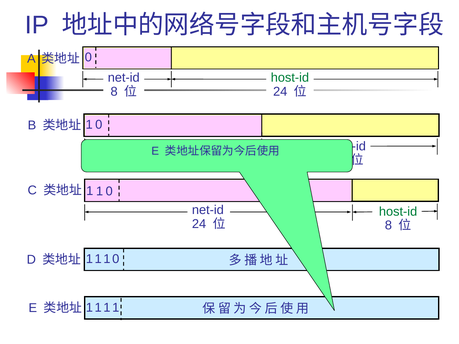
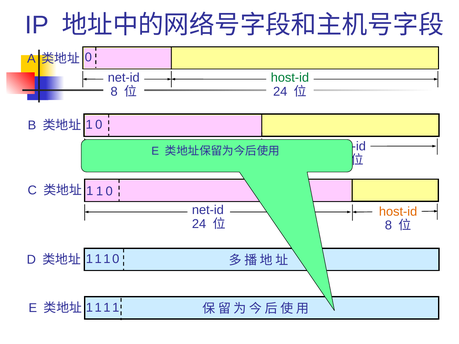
host-id colour: green -> orange (398, 212)
